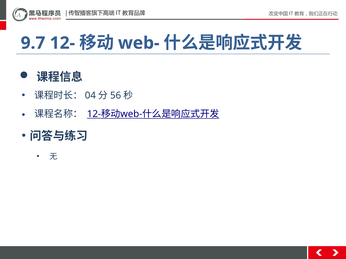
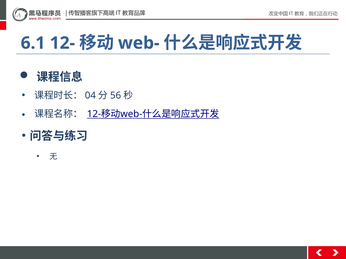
9.7: 9.7 -> 6.1 (33, 43)
